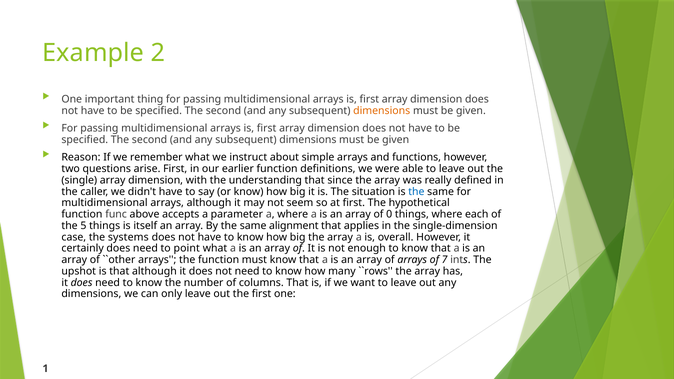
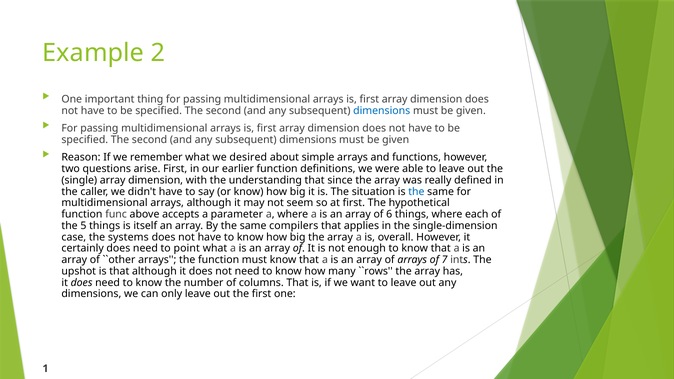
dimensions colour: orange -> blue (382, 111)
instruct: instruct -> desired (248, 157)
0: 0 -> 6 (389, 214)
alignment: alignment -> compilers (294, 226)
